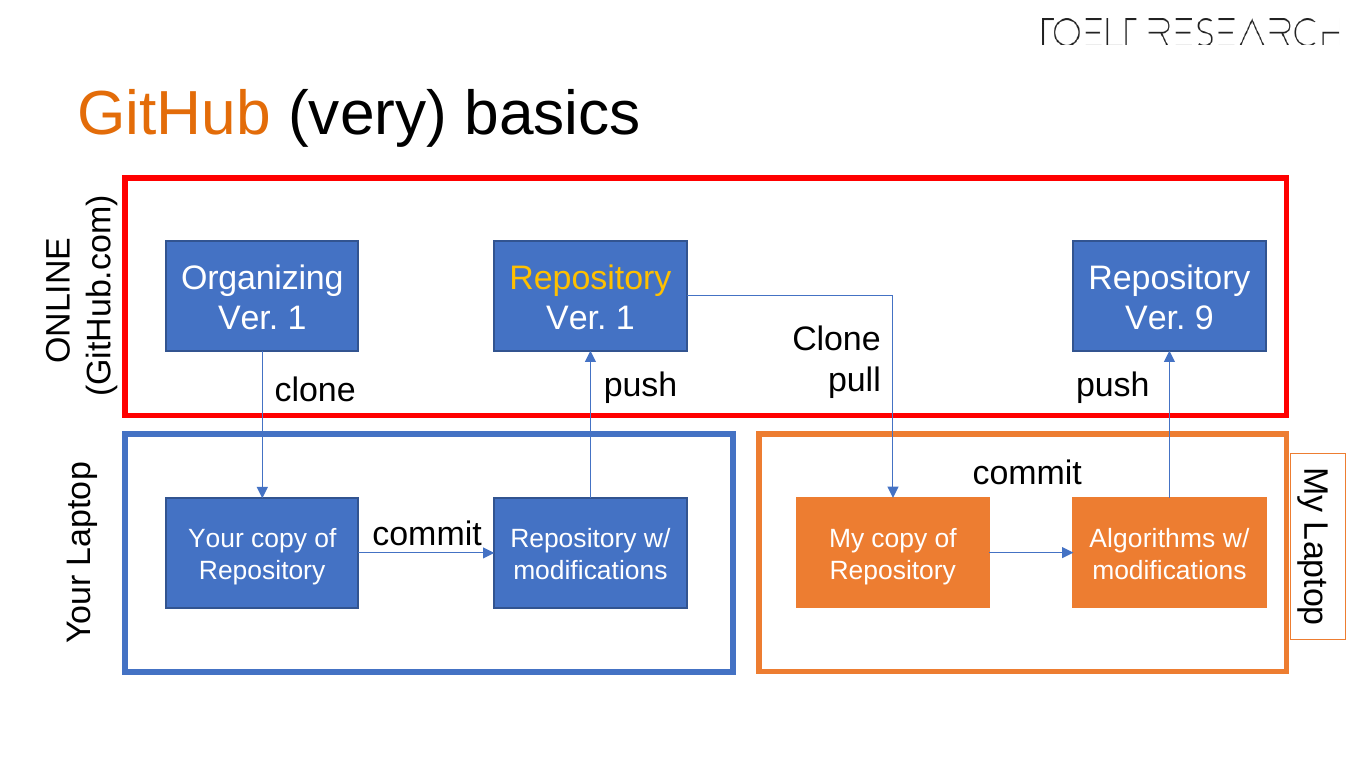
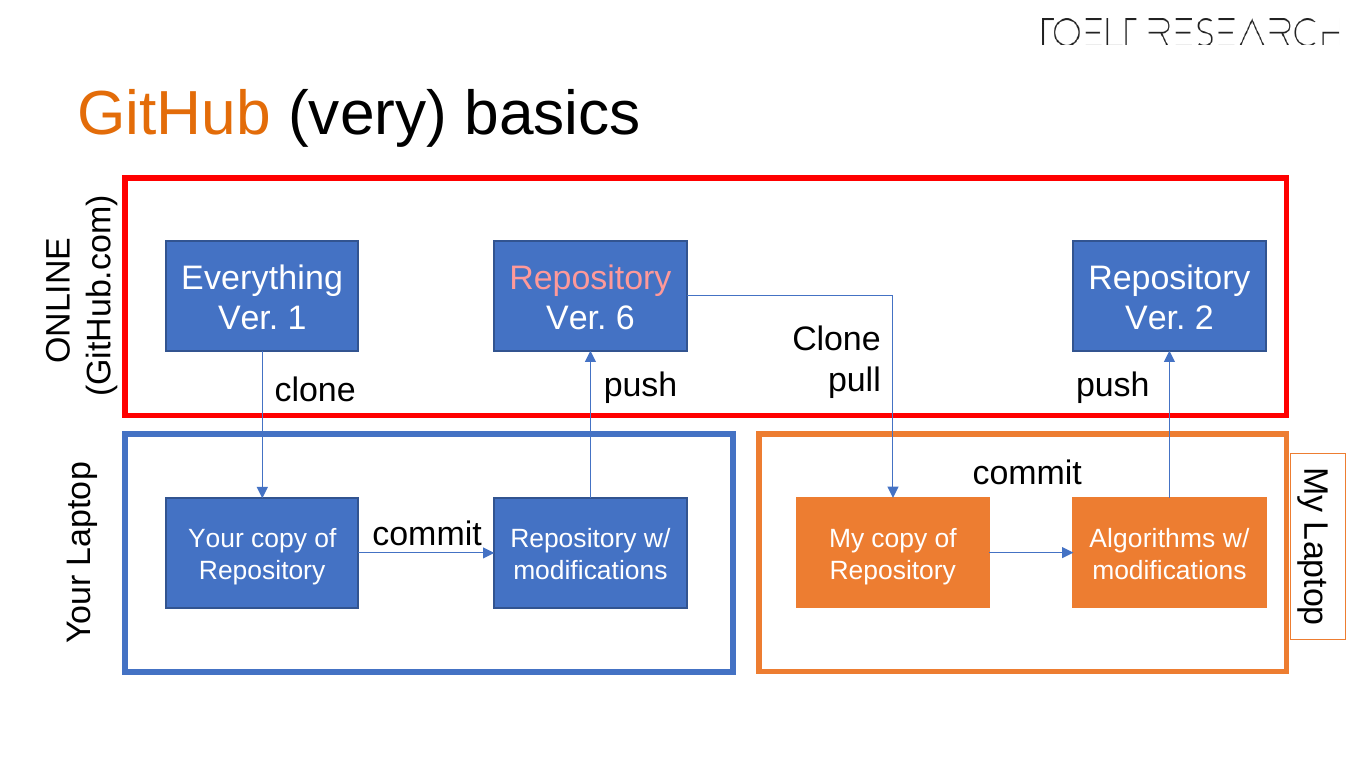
Organizing: Organizing -> Everything (262, 278)
Repository colour: yellow -> pink (590, 278)
1: 1 -> 6 (625, 319)
9: 9 -> 2 (1204, 319)
